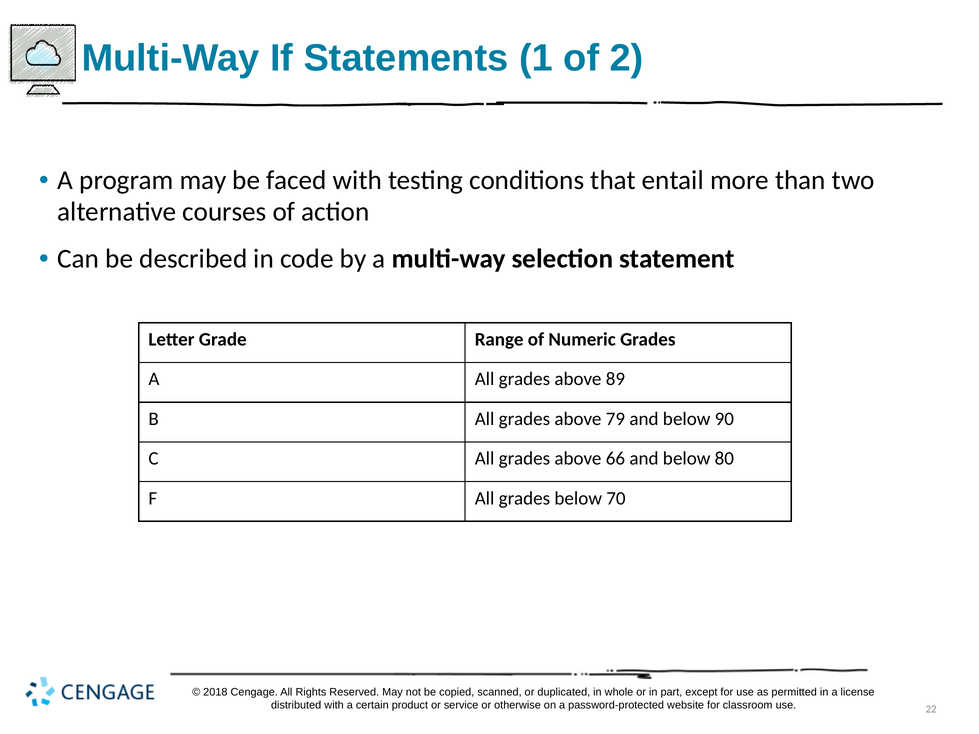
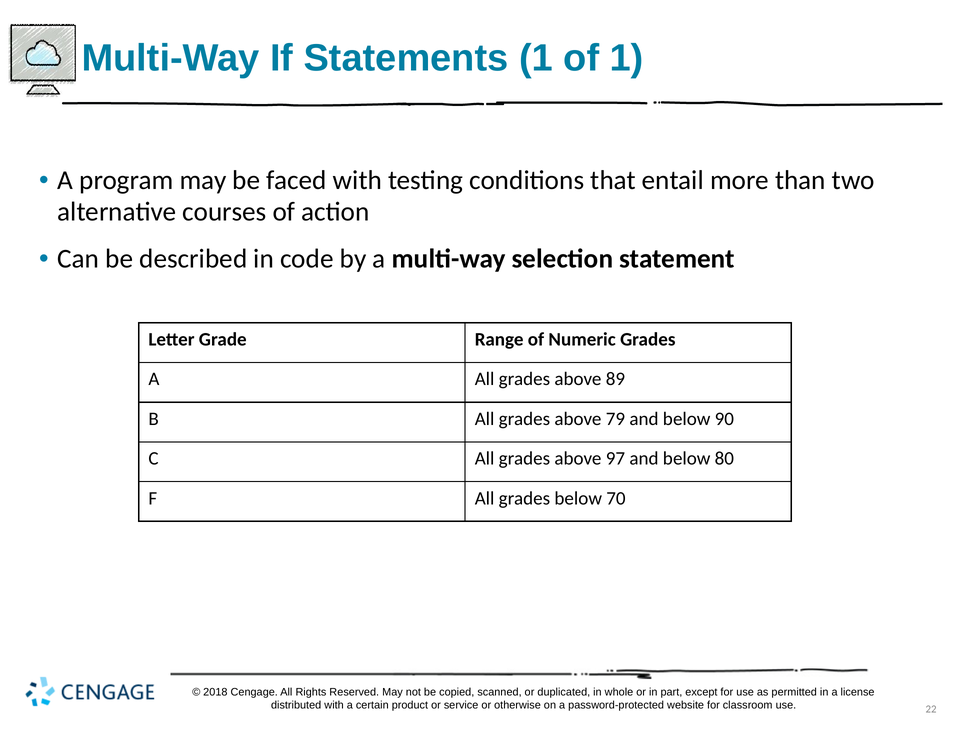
of 2: 2 -> 1 (627, 58)
66: 66 -> 97 (615, 459)
